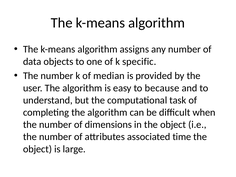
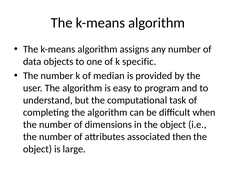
because: because -> program (162, 88)
time: time -> then (182, 137)
